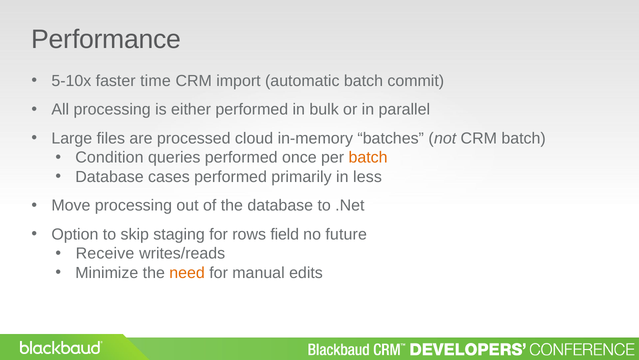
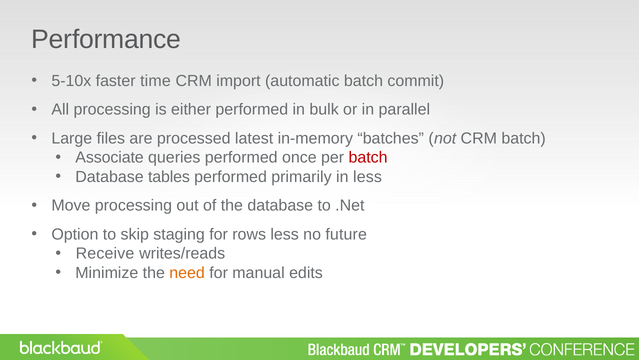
cloud: cloud -> latest (254, 138)
Condition: Condition -> Associate (110, 157)
batch colour: orange -> red (368, 157)
cases: cases -> tables (169, 177)
rows field: field -> less (285, 234)
